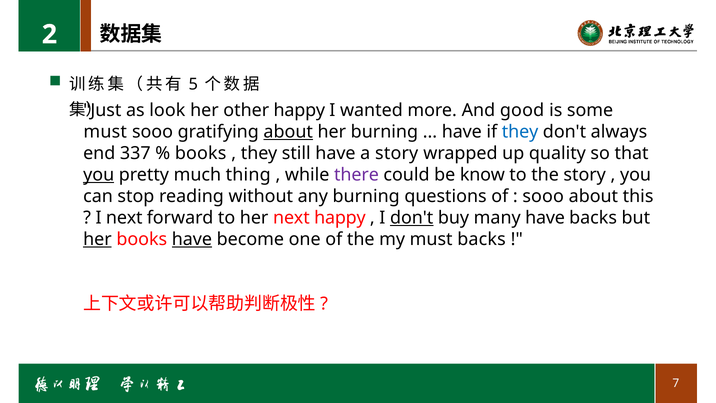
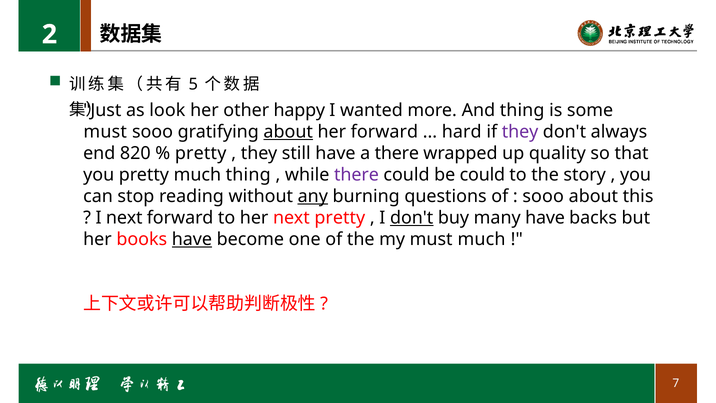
And good: good -> thing (522, 110)
her burning: burning -> forward (384, 132)
have: have -> hard (462, 132)
they colour: blue -> purple (520, 132)
337: 337 -> 820 (135, 153)
books: books -> pretty (201, 153)
a story: story -> there (397, 153)
you underline: present -> none (99, 175)
be know: know -> could (482, 175)
any underline: none -> present (313, 196)
next happy: happy -> pretty (340, 218)
her underline: present -> none (97, 239)
must backs: backs -> much (482, 239)
